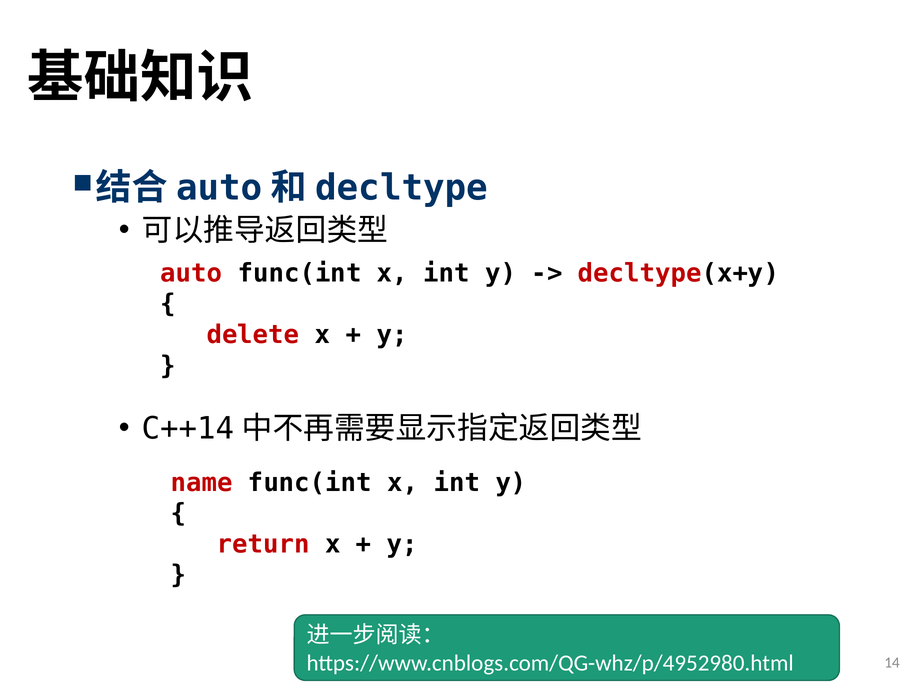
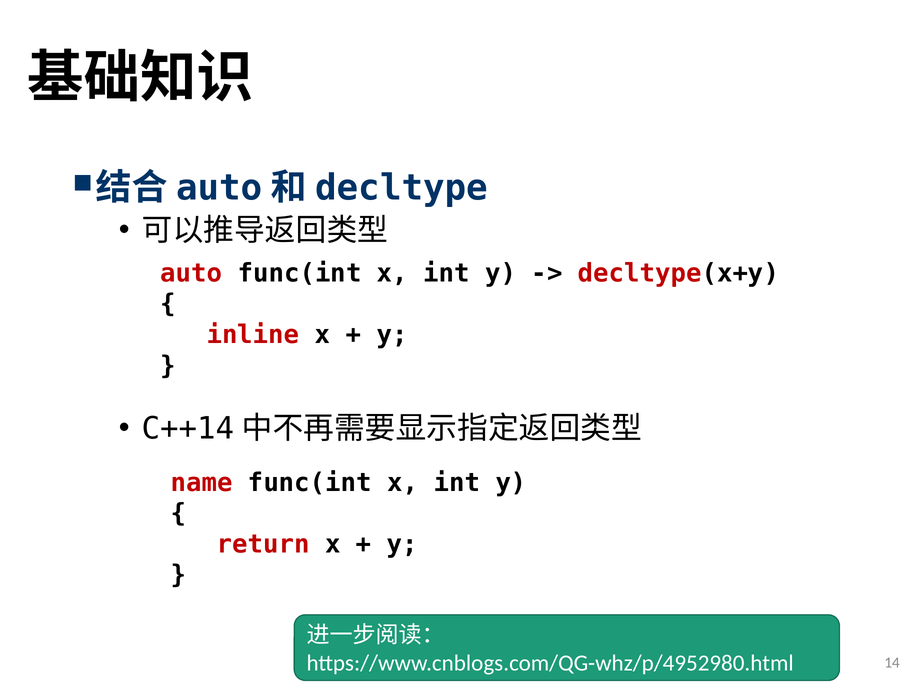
delete: delete -> inline (253, 335)
